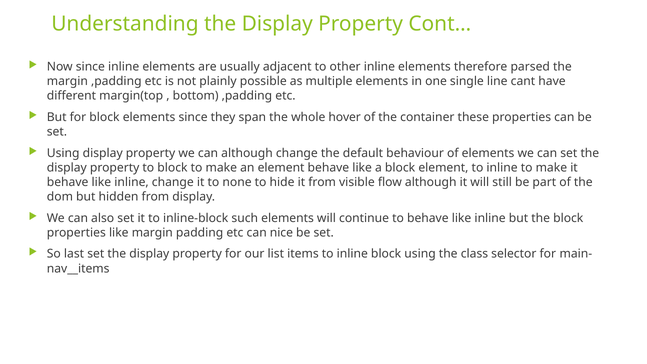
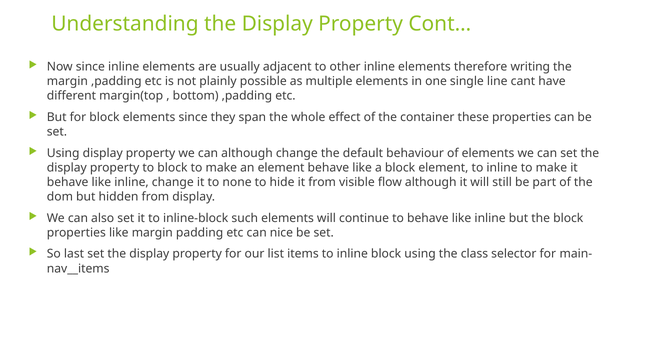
parsed: parsed -> writing (530, 67)
hover: hover -> effect (345, 117)
